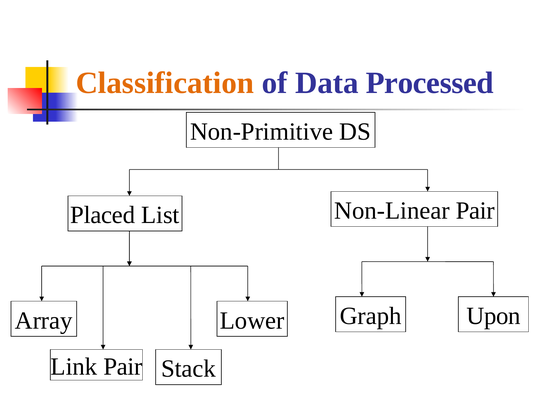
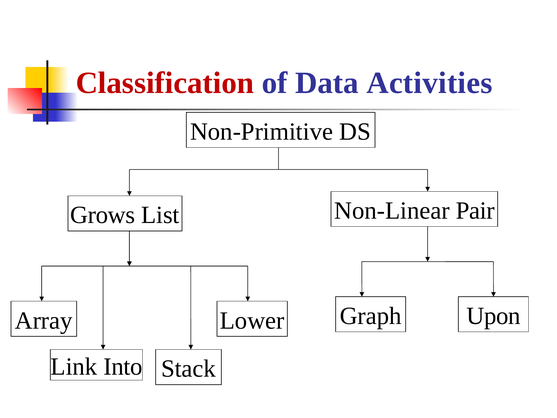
Classification colour: orange -> red (165, 83)
Processed: Processed -> Activities (429, 83)
Placed: Placed -> Grows (103, 215)
Link Pair: Pair -> Into (123, 366)
